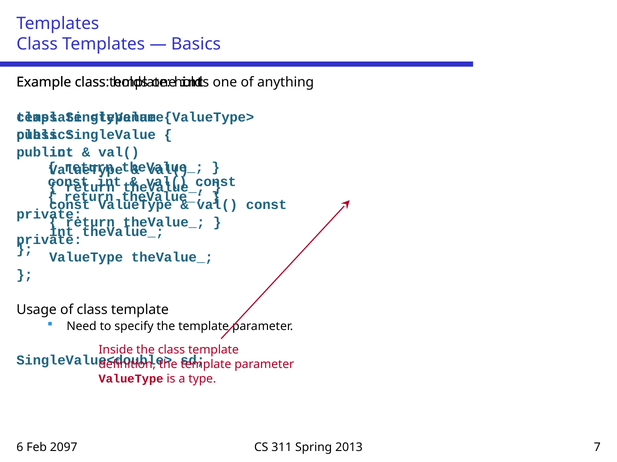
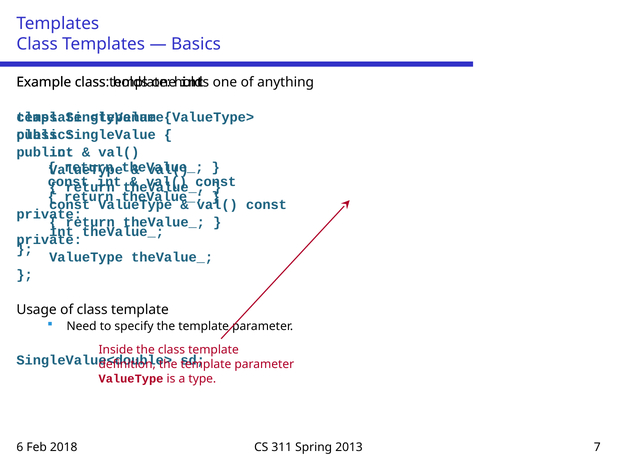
2097: 2097 -> 2018 (64, 448)
